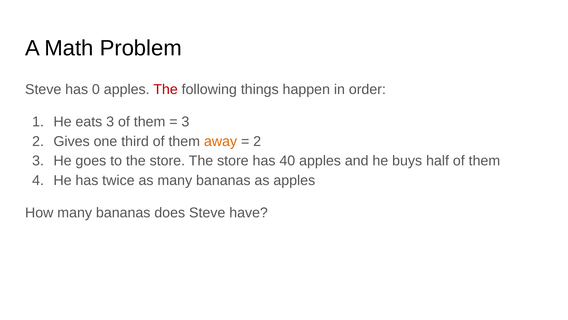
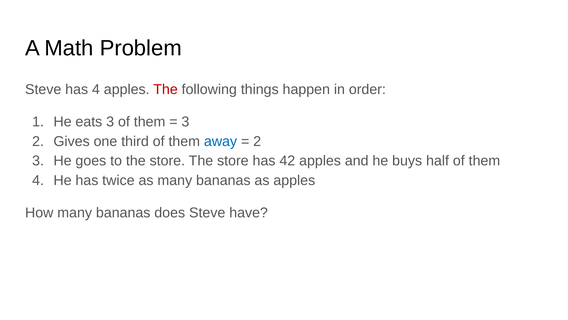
has 0: 0 -> 4 (96, 89)
away colour: orange -> blue (221, 141)
40: 40 -> 42 (287, 161)
